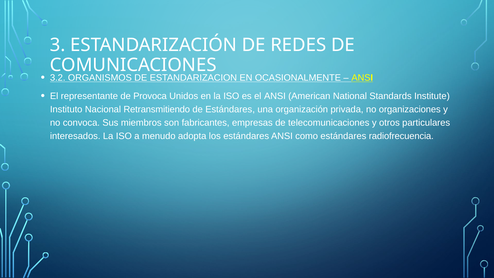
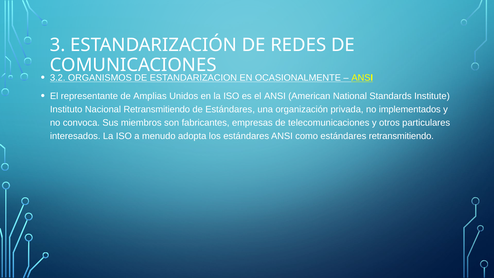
Provoca: Provoca -> Amplias (150, 96)
organizaciones: organizaciones -> implementados (410, 109)
estándares radiofrecuencia: radiofrecuencia -> retransmitiendo (401, 136)
